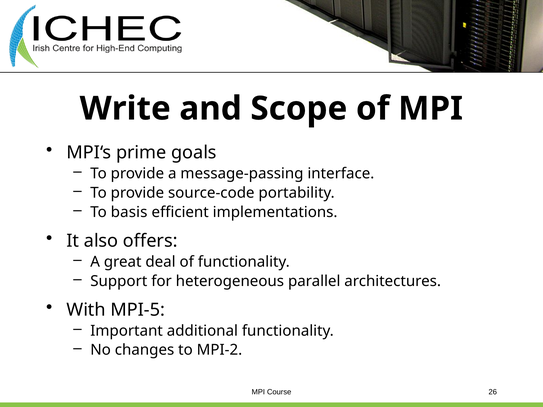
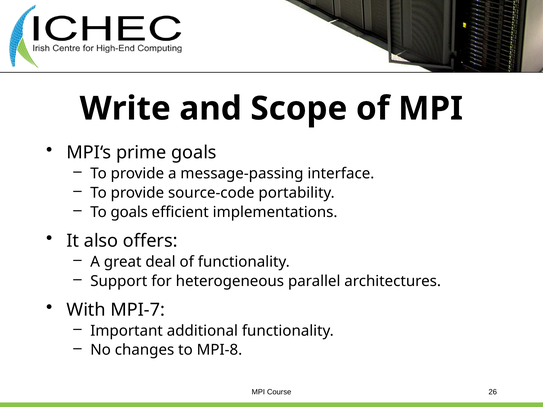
To basis: basis -> goals (129, 212)
MPI-5: MPI-5 -> MPI-7 (138, 310)
MPI-2: MPI-2 -> MPI-8 (219, 350)
